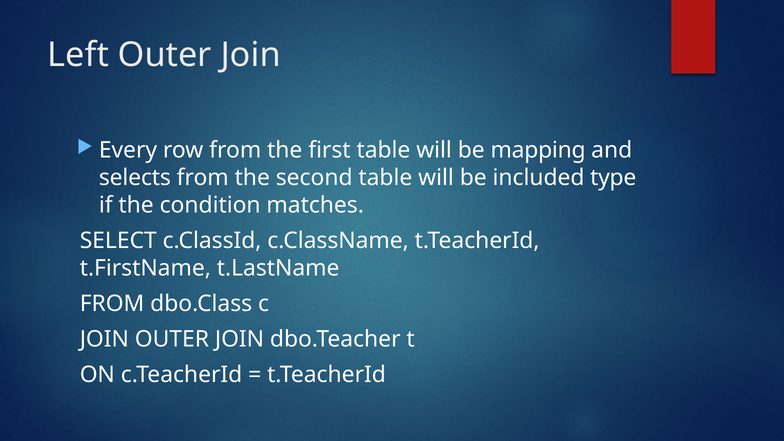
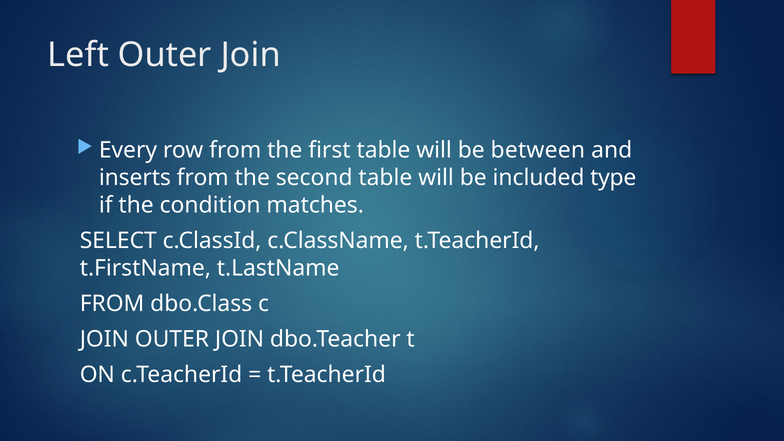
mapping: mapping -> between (538, 150)
selects: selects -> inserts (135, 178)
